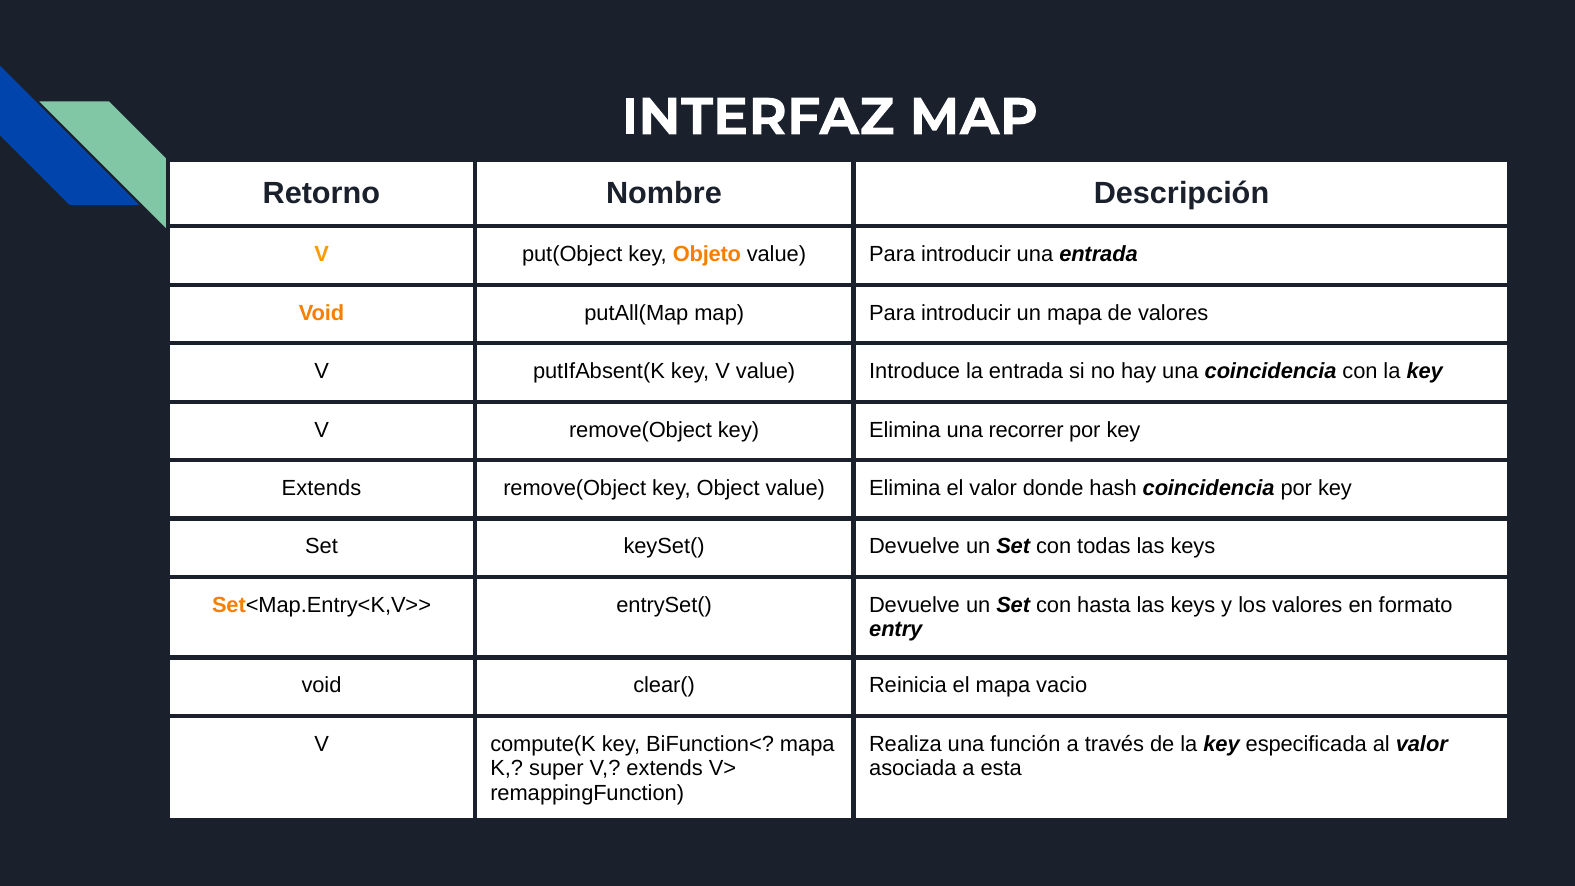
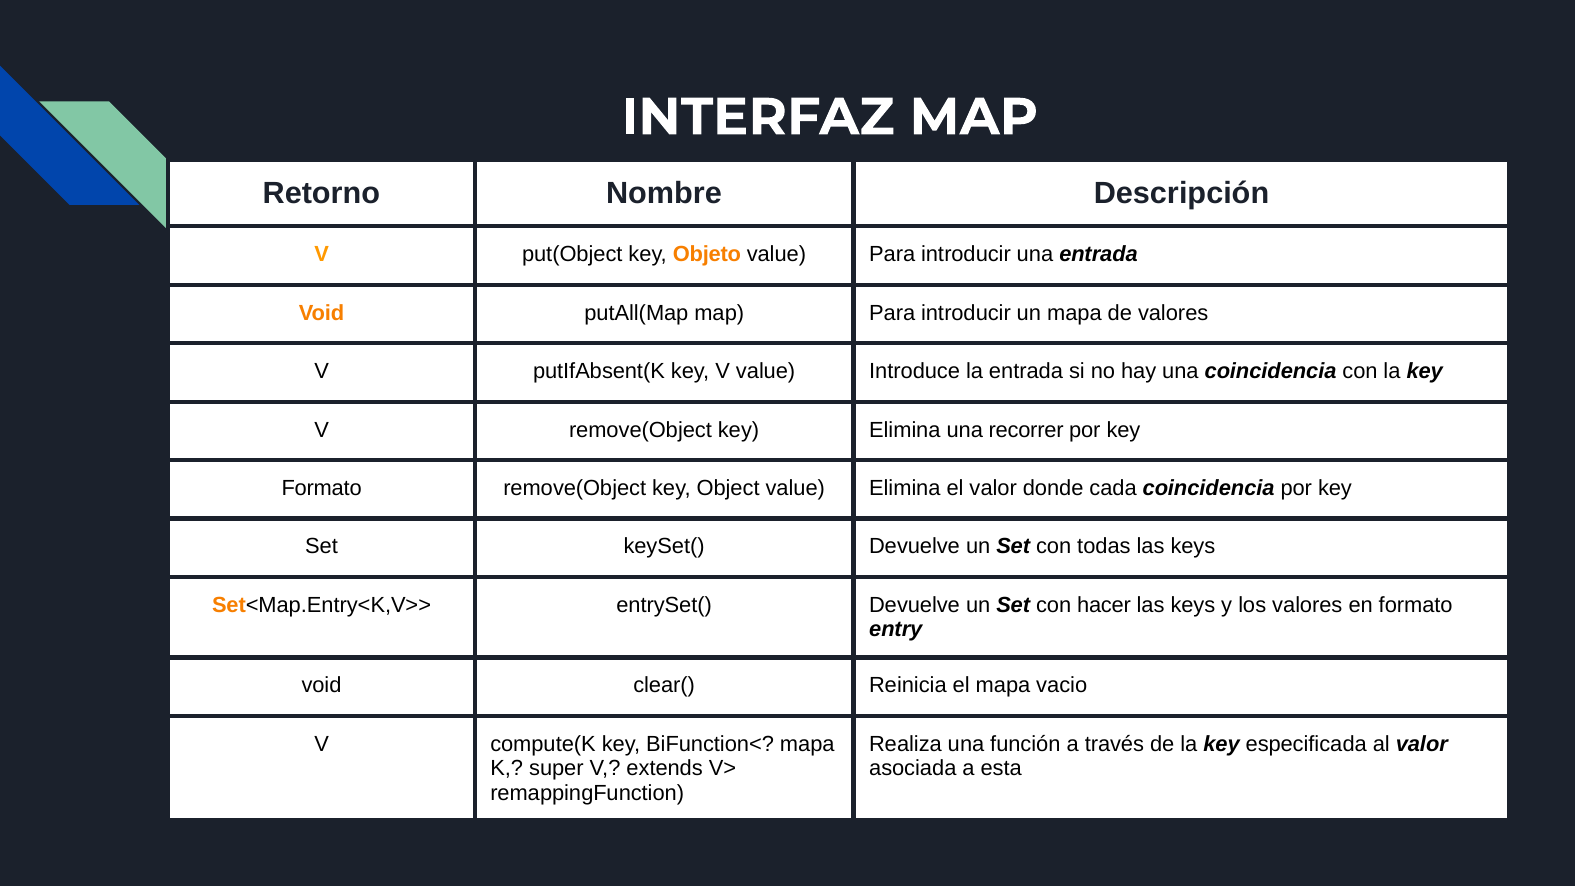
Extends: Extends -> Formato (322, 488)
hash: hash -> cada (1113, 488)
hasta: hasta -> hacer (1104, 605)
